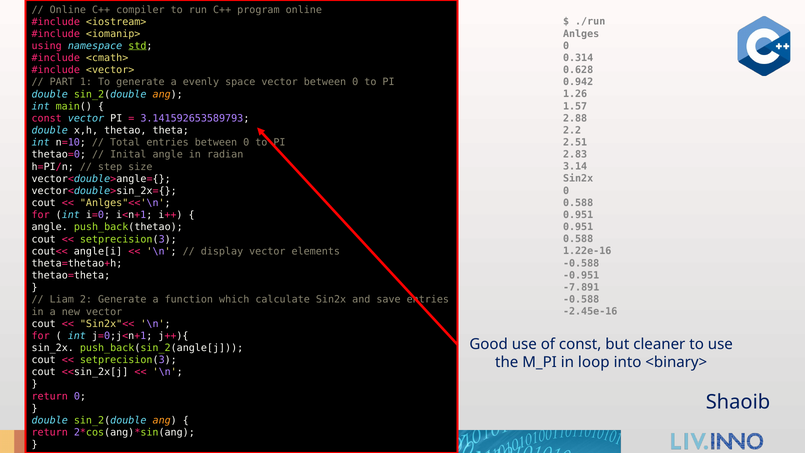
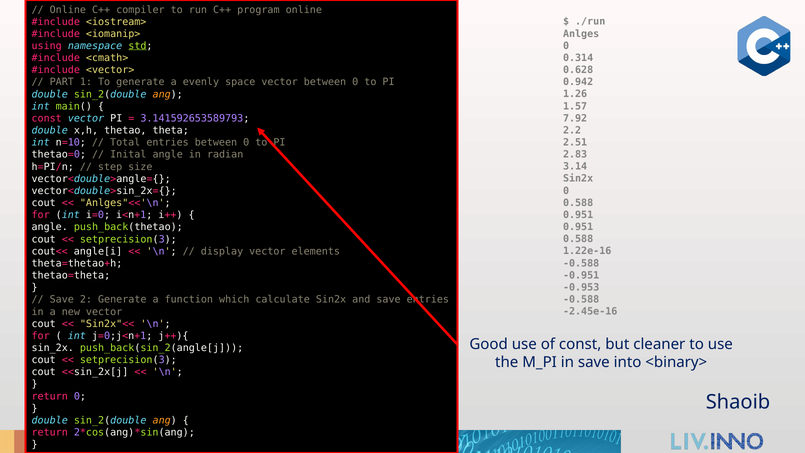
2.88: 2.88 -> 7.92 (575, 118)
-7.891: -7.891 -> -0.953 (581, 287)
Liam: Liam -> Save (62, 299)
in loop: loop -> save (594, 362)
